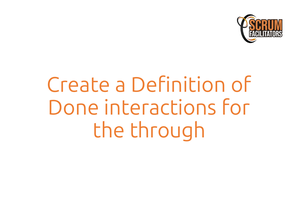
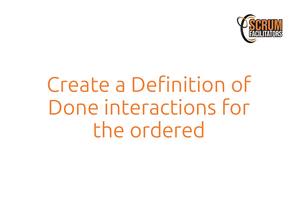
through: through -> ordered (168, 131)
